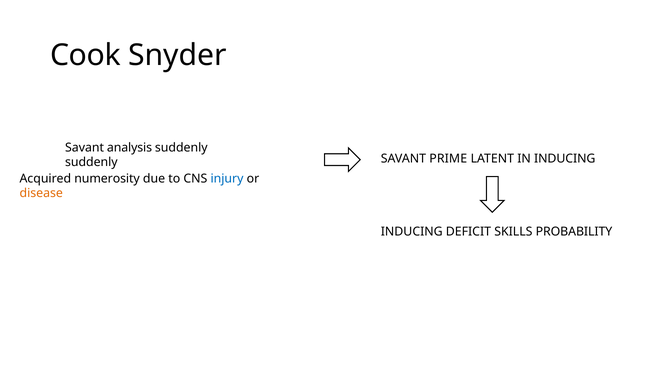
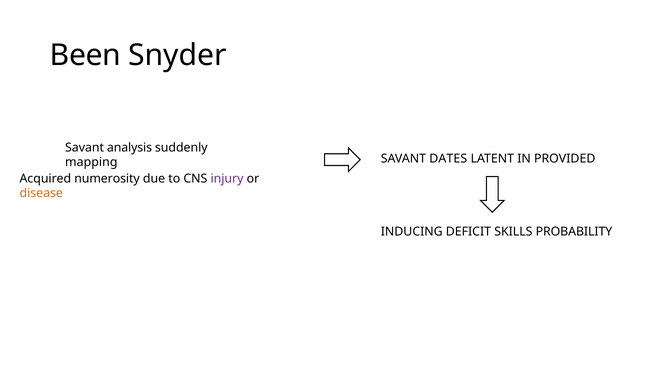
Cook: Cook -> Been (85, 55)
PRIME: PRIME -> DATES (448, 159)
IN INDUCING: INDUCING -> PROVIDED (565, 159)
suddenly: suddenly -> mapping (91, 162)
injury colour: blue -> purple (227, 179)
